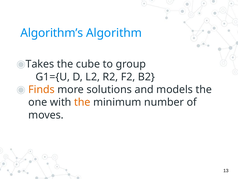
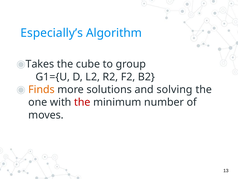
Algorithm’s: Algorithm’s -> Especially’s (52, 33)
models: models -> solving (175, 89)
the colour: orange -> red (82, 102)
